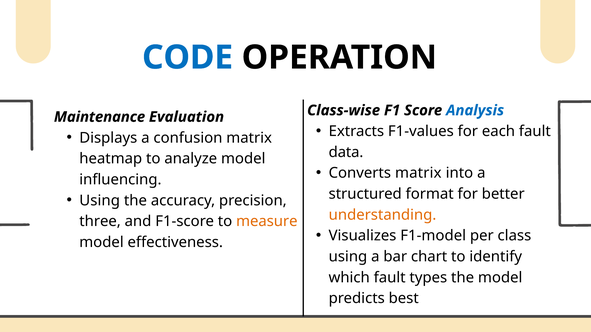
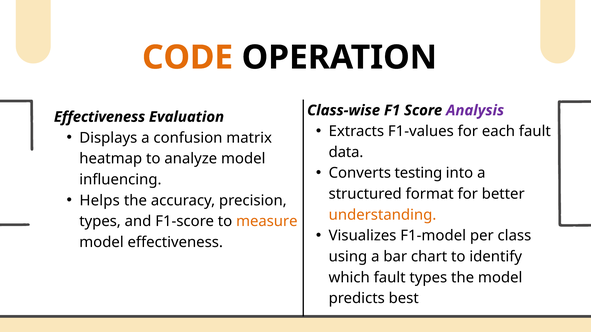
CODE colour: blue -> orange (188, 58)
Analysis colour: blue -> purple (475, 111)
Maintenance: Maintenance -> Effectiveness (100, 117)
Converts matrix: matrix -> testing (418, 173)
Using: Using -> Helps (100, 201)
three: three -> types (100, 222)
